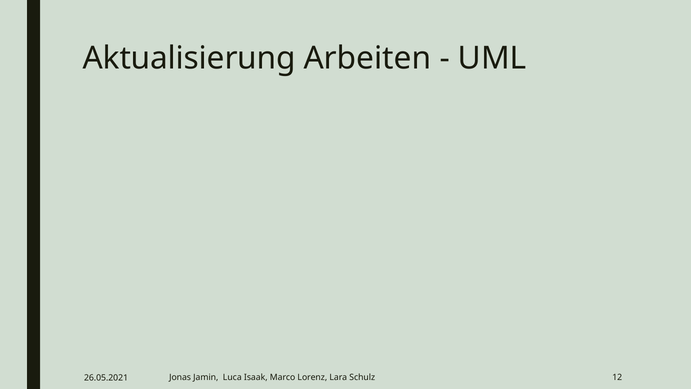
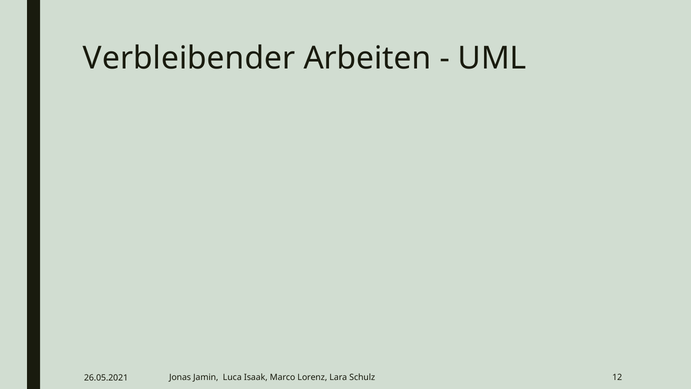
Aktualisierung: Aktualisierung -> Verbleibender (189, 58)
